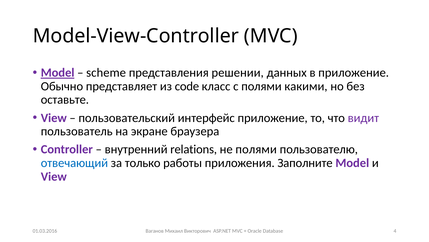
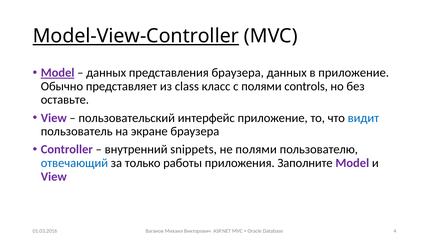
Model-View-Controller underline: none -> present (136, 36)
scheme: scheme -> данных (106, 73)
представления решении: решении -> браузера (238, 73)
code: code -> class (187, 86)
какими: какими -> controls (306, 86)
видит colour: purple -> blue (363, 118)
relations: relations -> snippets (194, 149)
